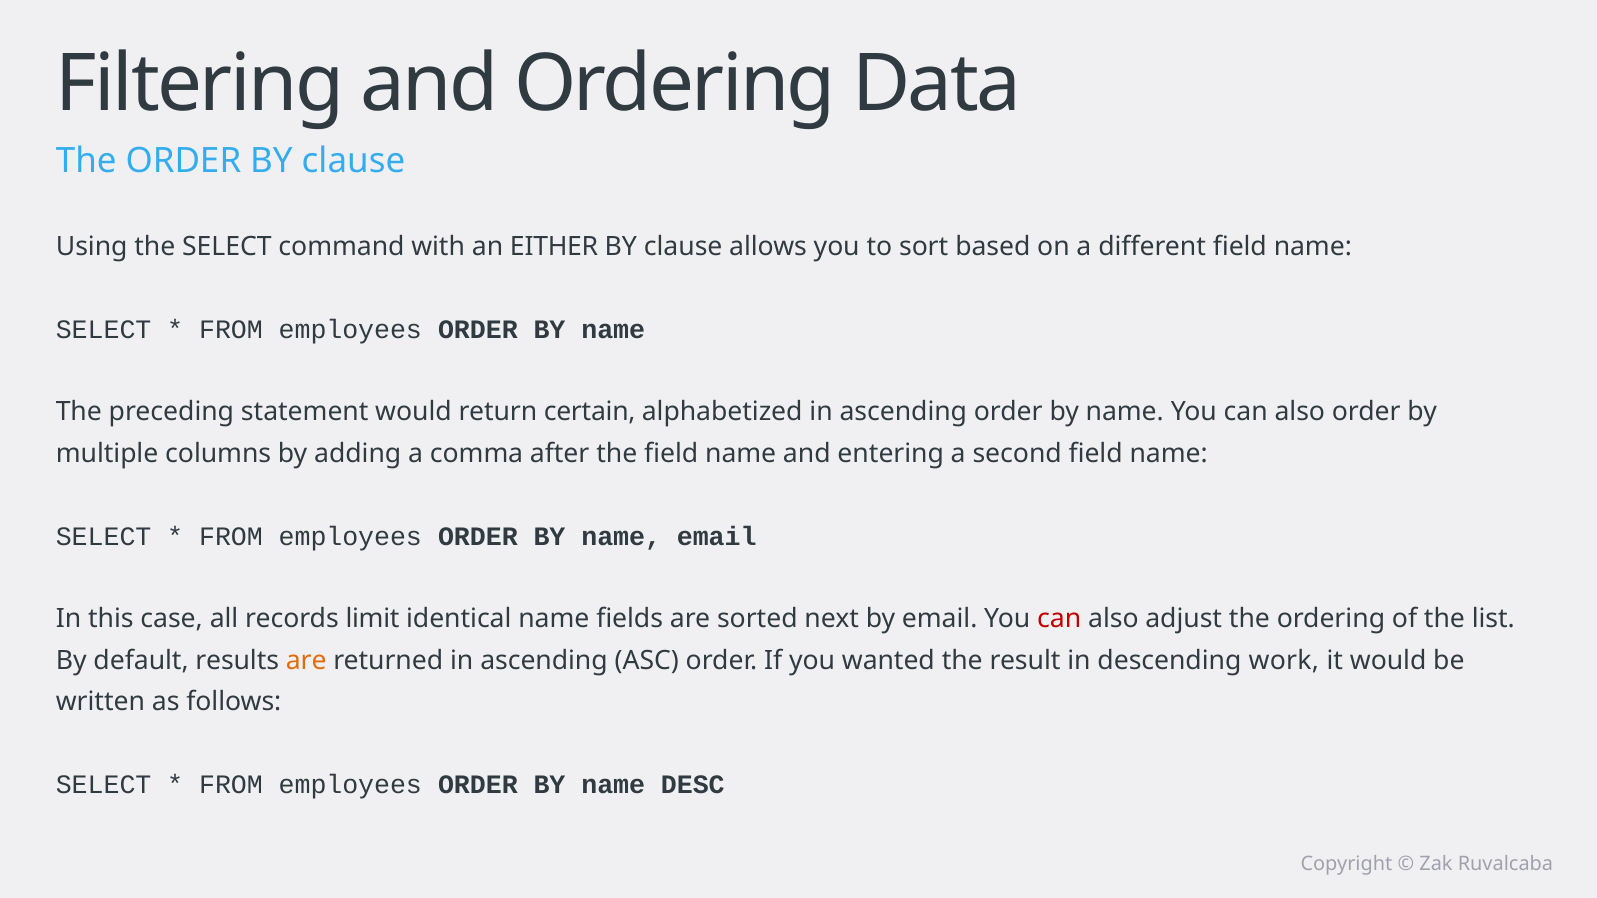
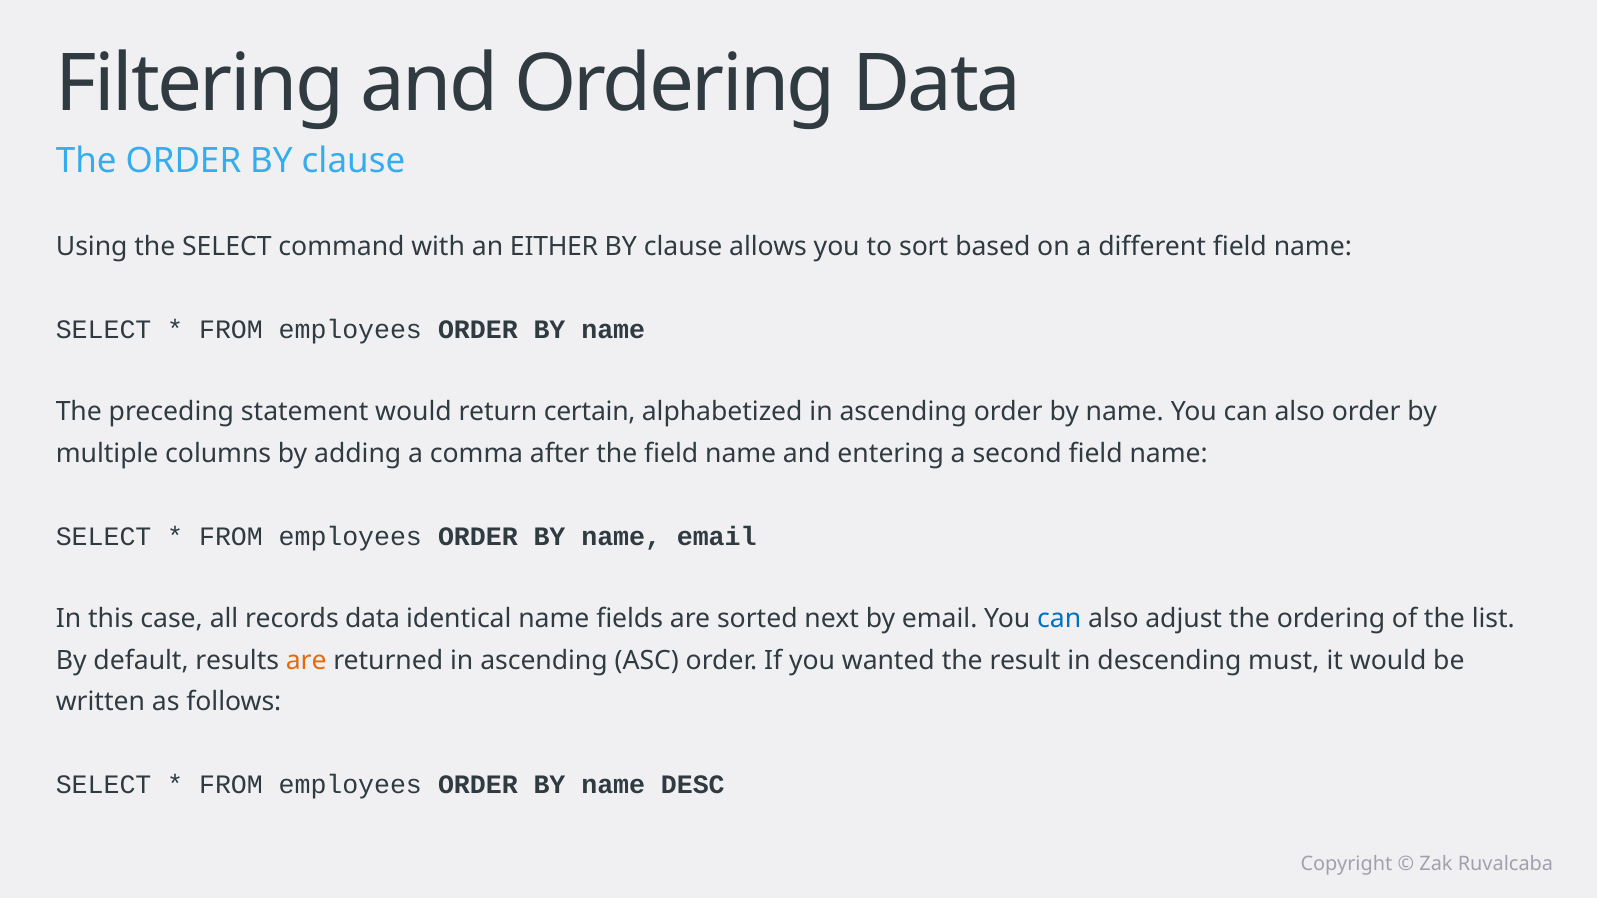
records limit: limit -> data (373, 619)
can colour: red -> blue (1059, 619)
work: work -> must (1284, 661)
